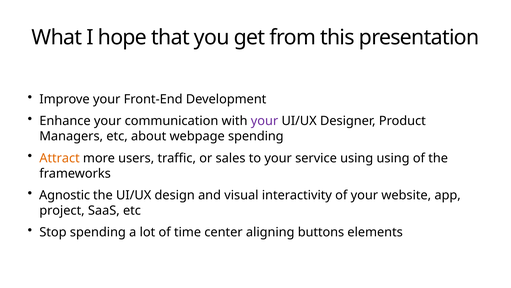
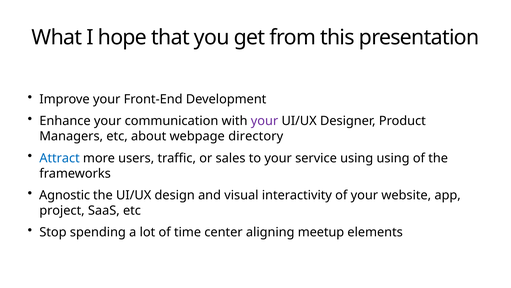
webpage spending: spending -> directory (256, 136)
Attract colour: orange -> blue (60, 158)
buttons: buttons -> meetup (321, 232)
